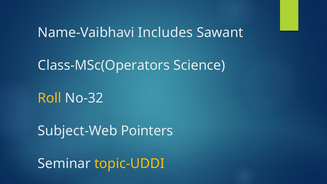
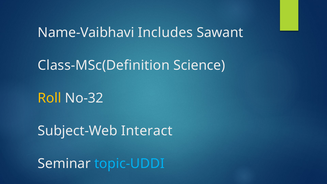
Class-MSc(Operators: Class-MSc(Operators -> Class-MSc(Definition (104, 65)
Pointers: Pointers -> Interact (147, 131)
topic-UDDI colour: yellow -> light blue (129, 163)
